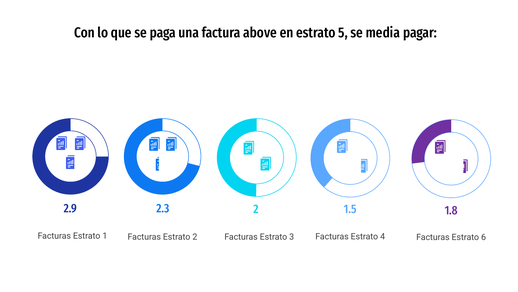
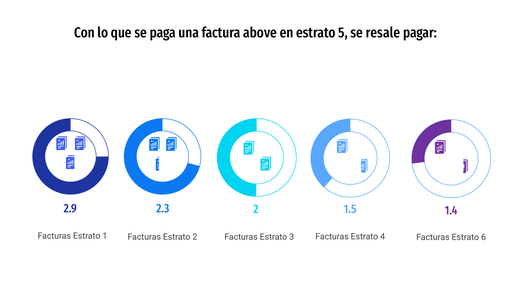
media: media -> resale (383, 33)
1.8: 1.8 -> 1.4 (451, 210)
